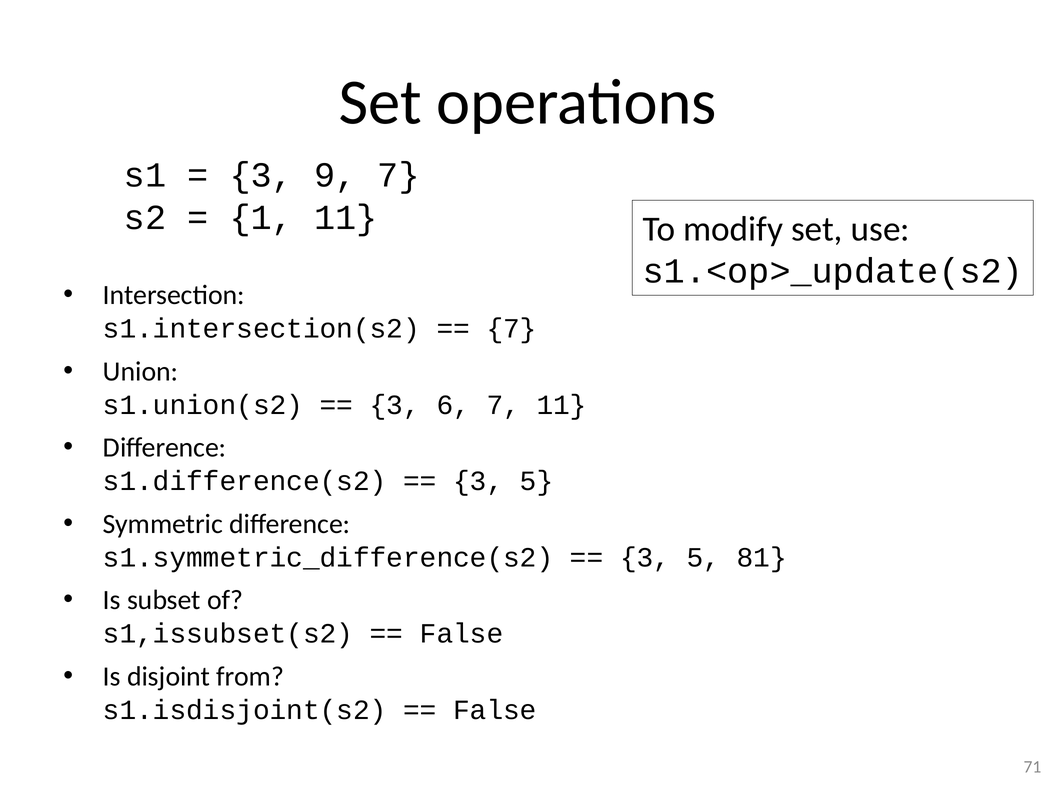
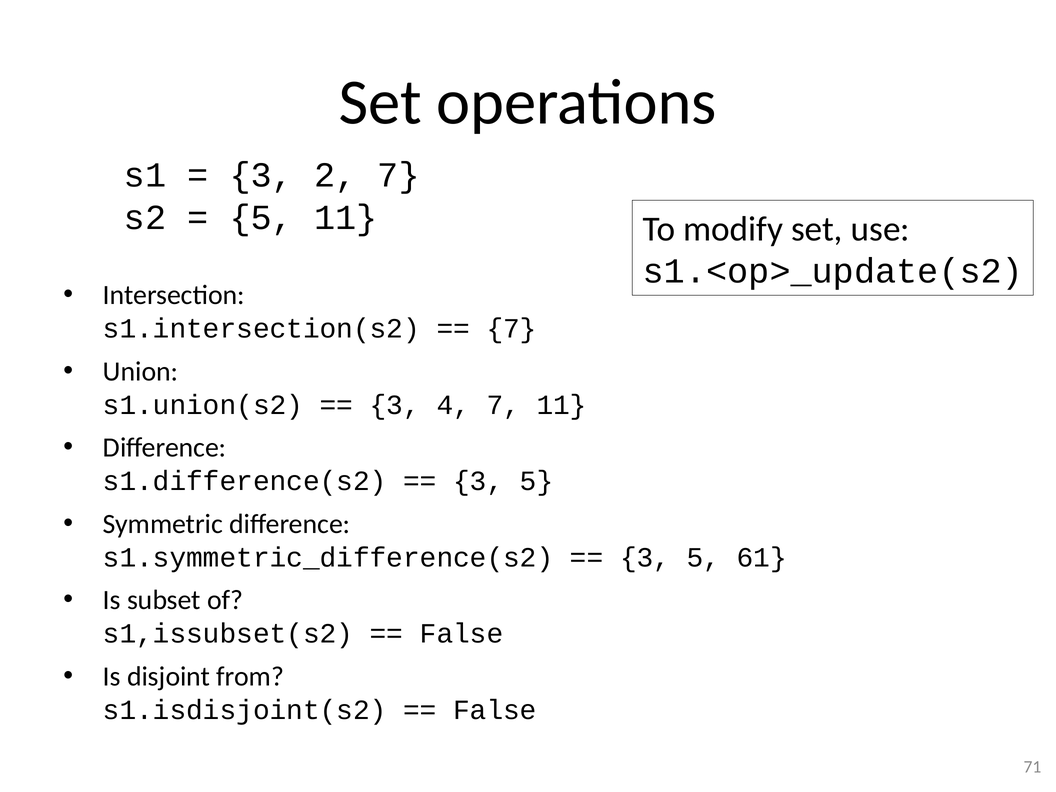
9: 9 -> 2 (335, 175)
1: 1 -> 5 (261, 217)
6: 6 -> 4 (453, 405)
81: 81 -> 61 (762, 557)
